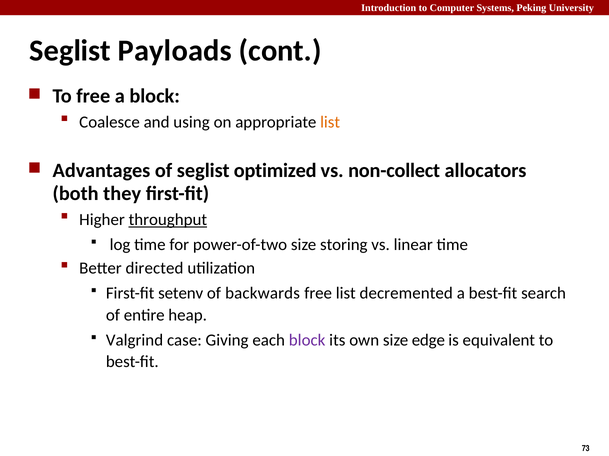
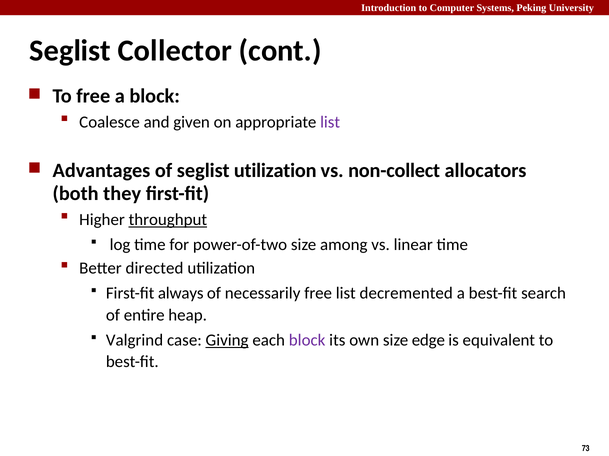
Payloads: Payloads -> Collector (175, 51)
using: using -> given (192, 122)
list colour: orange -> purple (330, 122)
seglist optimized: optimized -> utilization (275, 171)
storing: storing -> among (344, 245)
setenv: setenv -> always (181, 294)
backwards: backwards -> necessarily (263, 294)
Giving underline: none -> present (227, 341)
